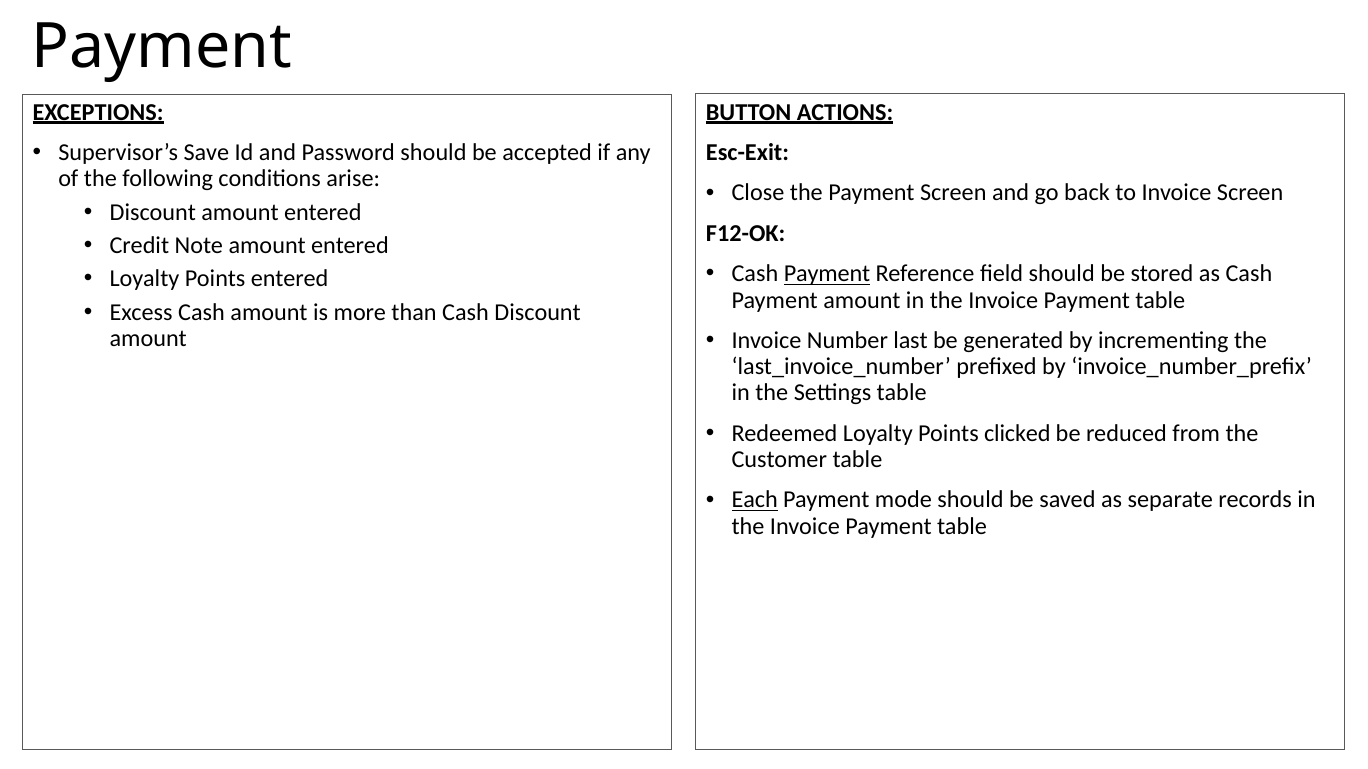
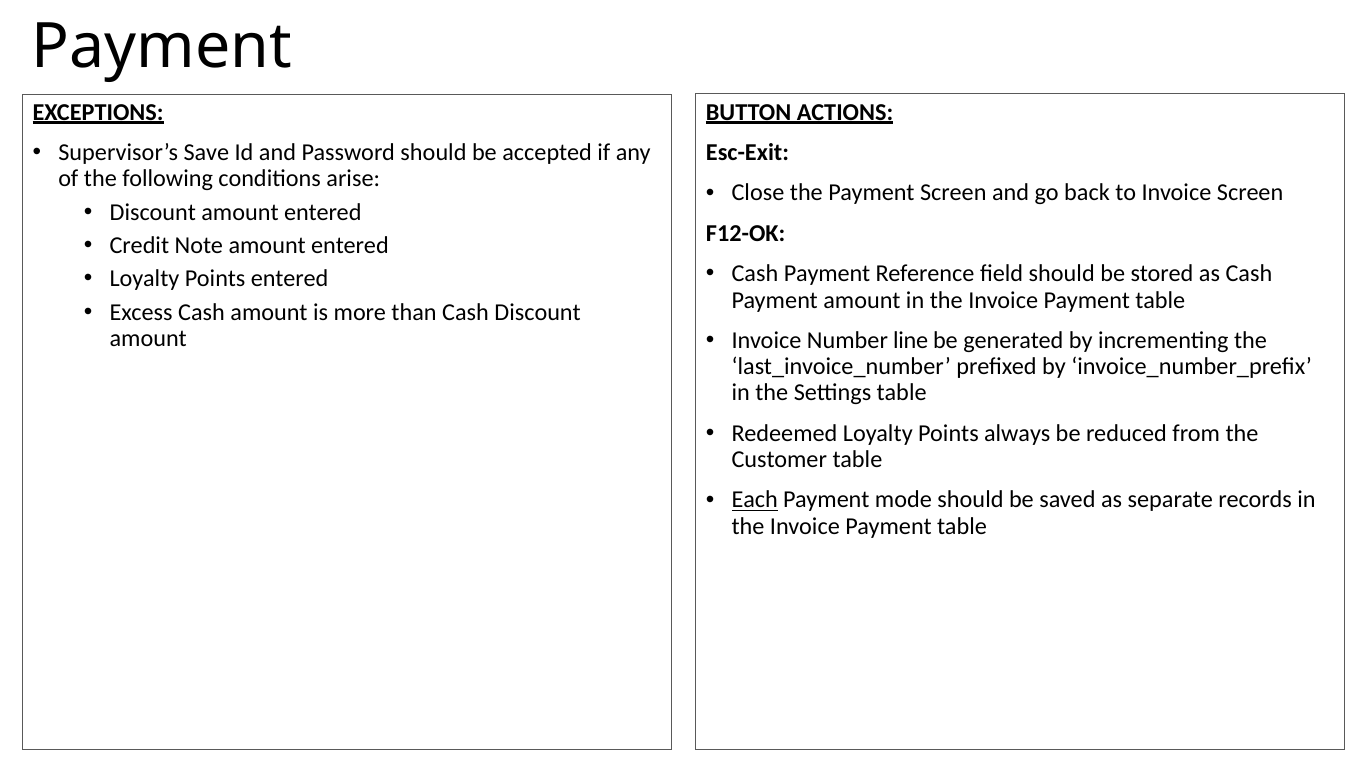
Payment underline: present -> none (827, 274)
last: last -> line (911, 341)
clicked: clicked -> always (1017, 434)
